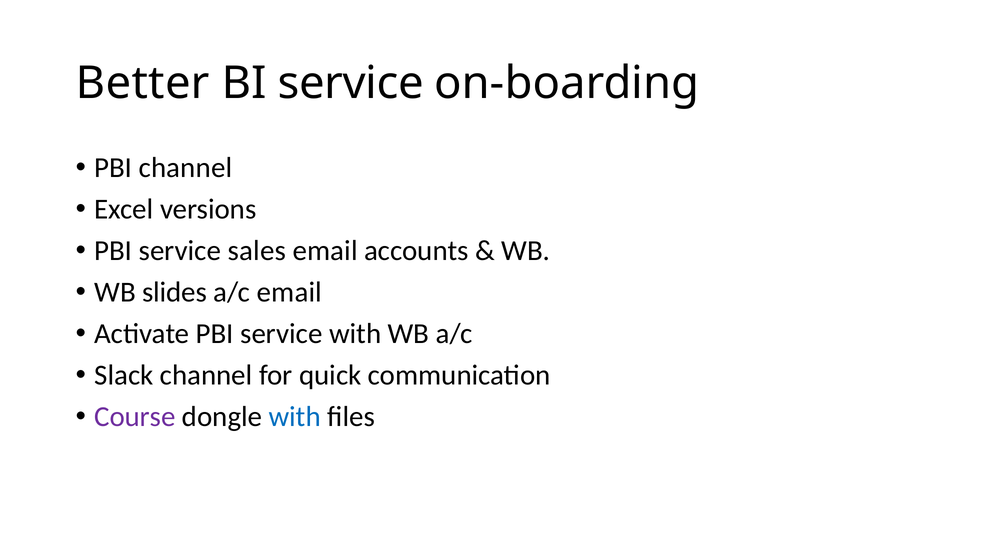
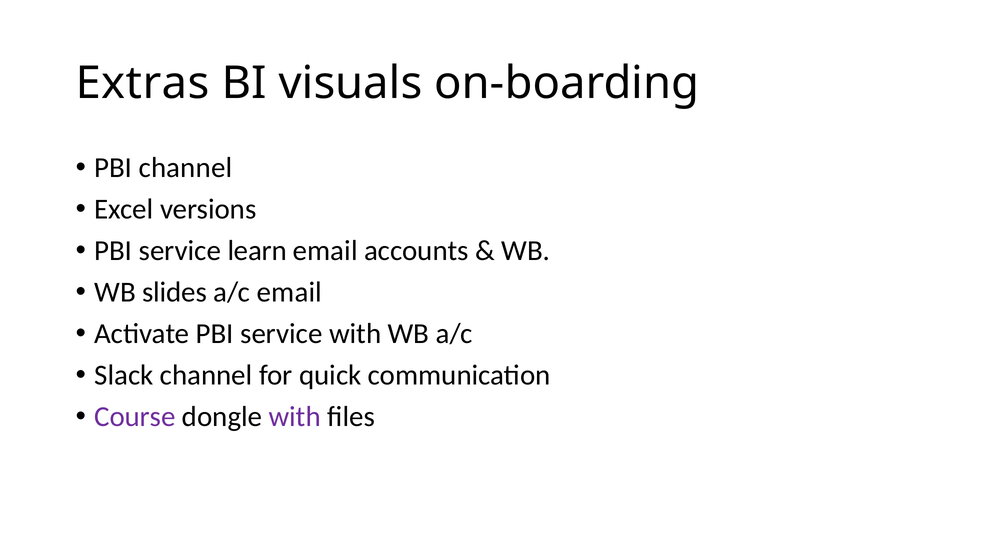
Better: Better -> Extras (143, 83)
BI service: service -> visuals (351, 83)
sales: sales -> learn (257, 251)
with colour: blue -> purple (295, 417)
